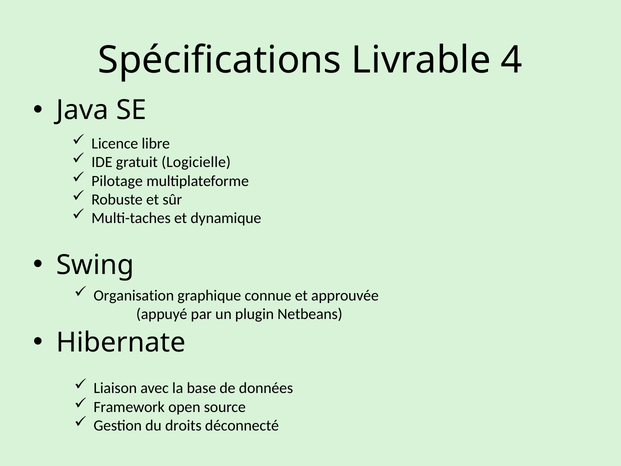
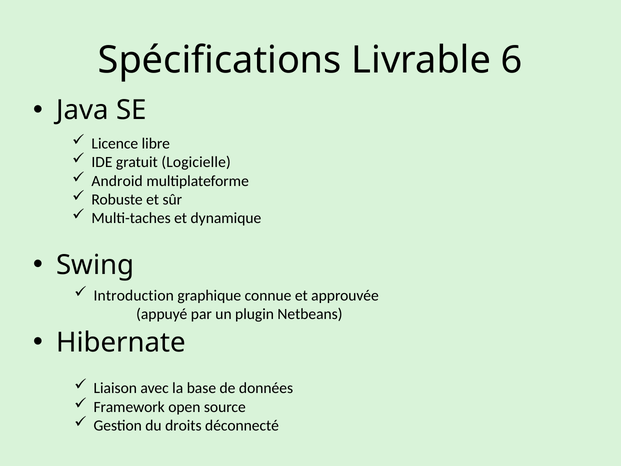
4: 4 -> 6 (512, 60)
Pilotage: Pilotage -> Android (117, 181)
Organisation: Organisation -> Introduction (134, 295)
